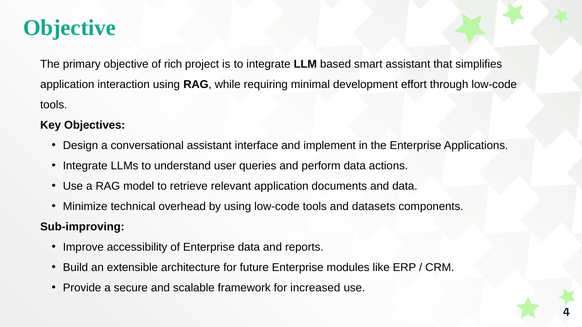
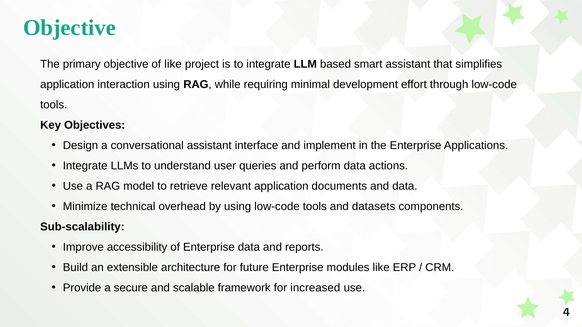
of rich: rich -> like (173, 64)
Sub-improving: Sub-improving -> Sub-scalability (82, 227)
